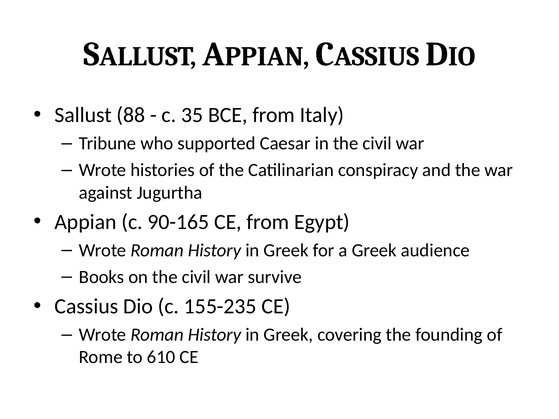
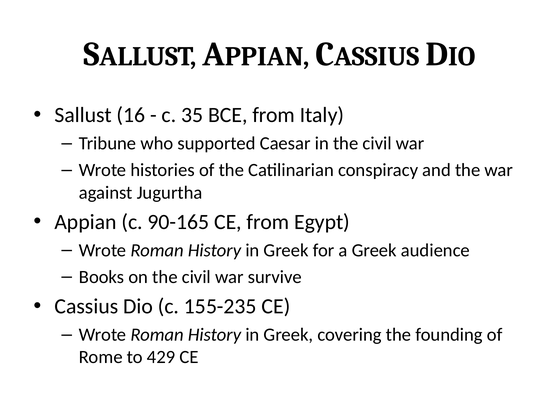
88: 88 -> 16 (131, 115)
610: 610 -> 429 (161, 357)
